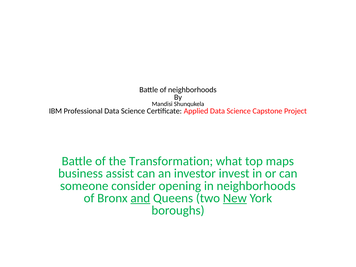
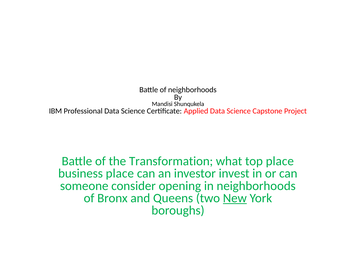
top maps: maps -> place (280, 161)
business assist: assist -> place (120, 174)
and underline: present -> none (140, 198)
